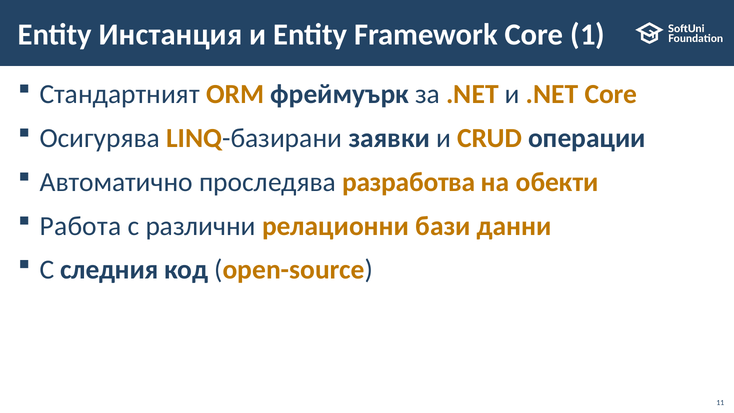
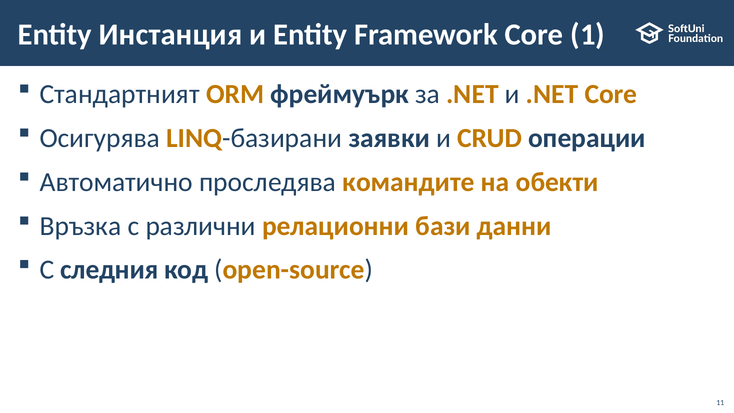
разработва: разработва -> командите (409, 182)
Работа: Работа -> Връзка (81, 226)
